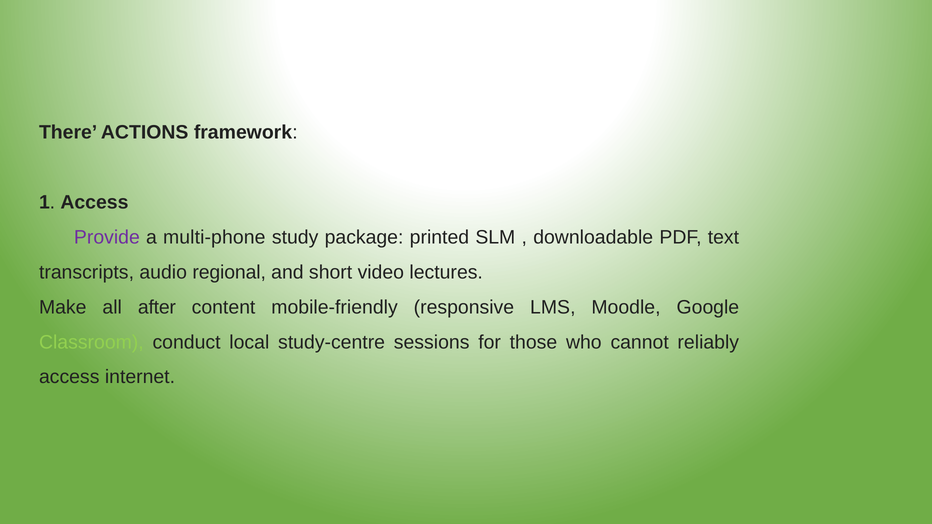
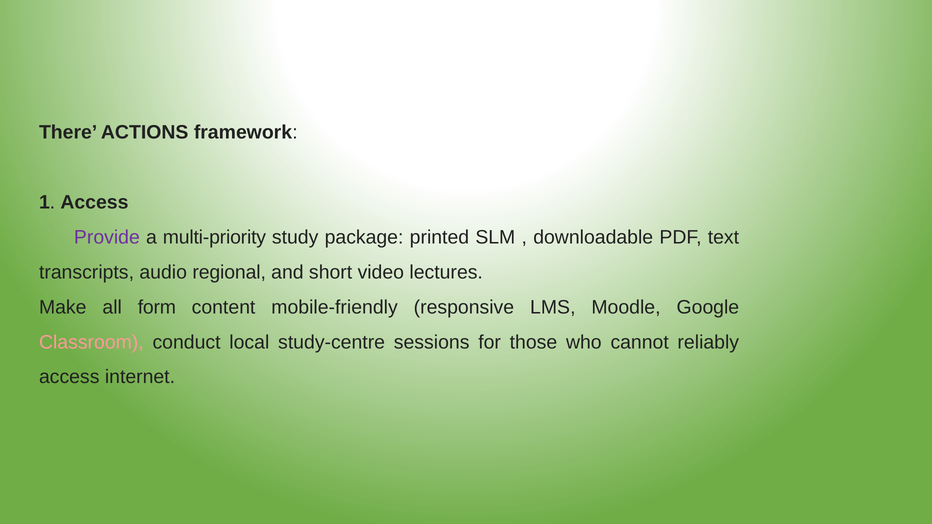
multi-phone: multi-phone -> multi-priority (214, 237)
after: after -> form (157, 307)
Classroom colour: light green -> pink (91, 342)
